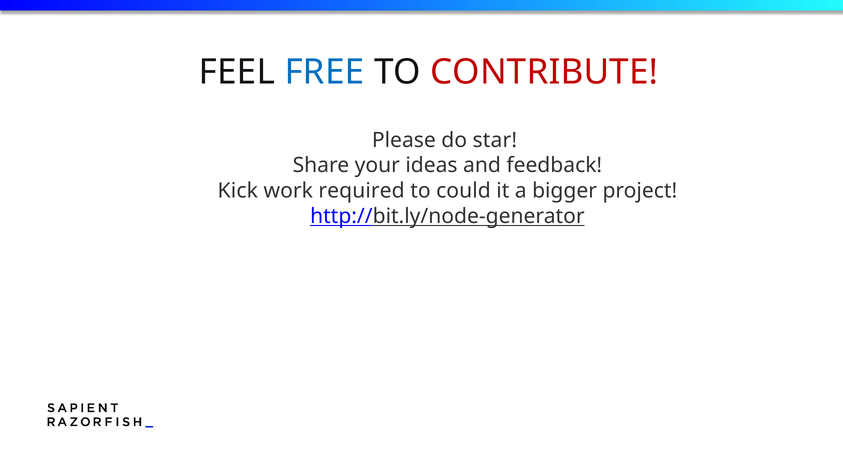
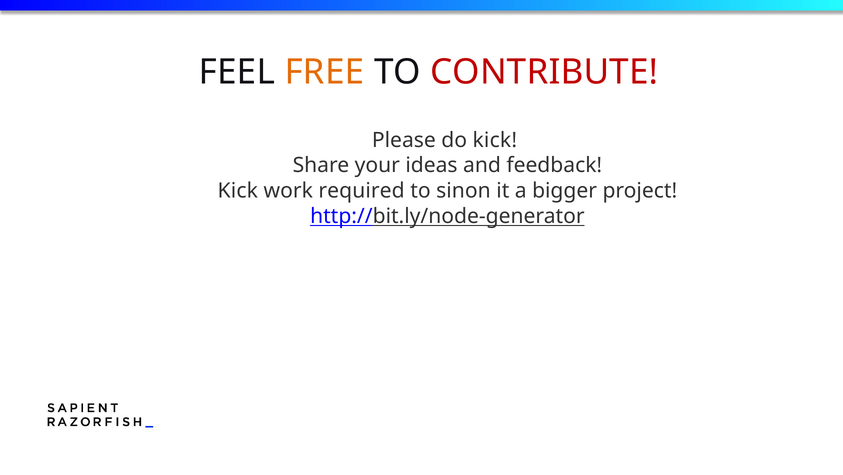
FREE colour: blue -> orange (324, 72)
do star: star -> kick (495, 140)
could: could -> sinon (463, 190)
